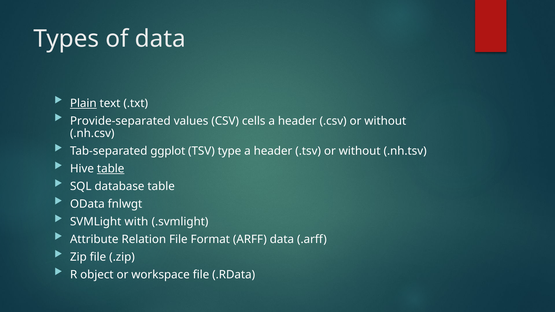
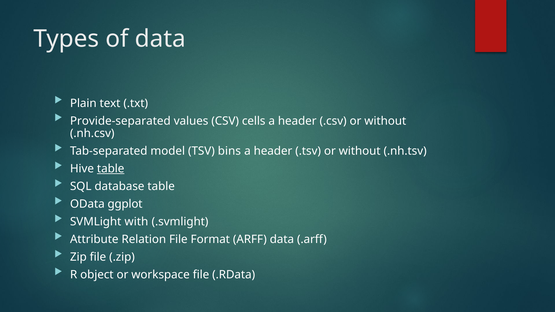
Plain underline: present -> none (83, 103)
ggplot: ggplot -> model (168, 151)
type: type -> bins (229, 151)
fnlwgt: fnlwgt -> ggplot (125, 204)
